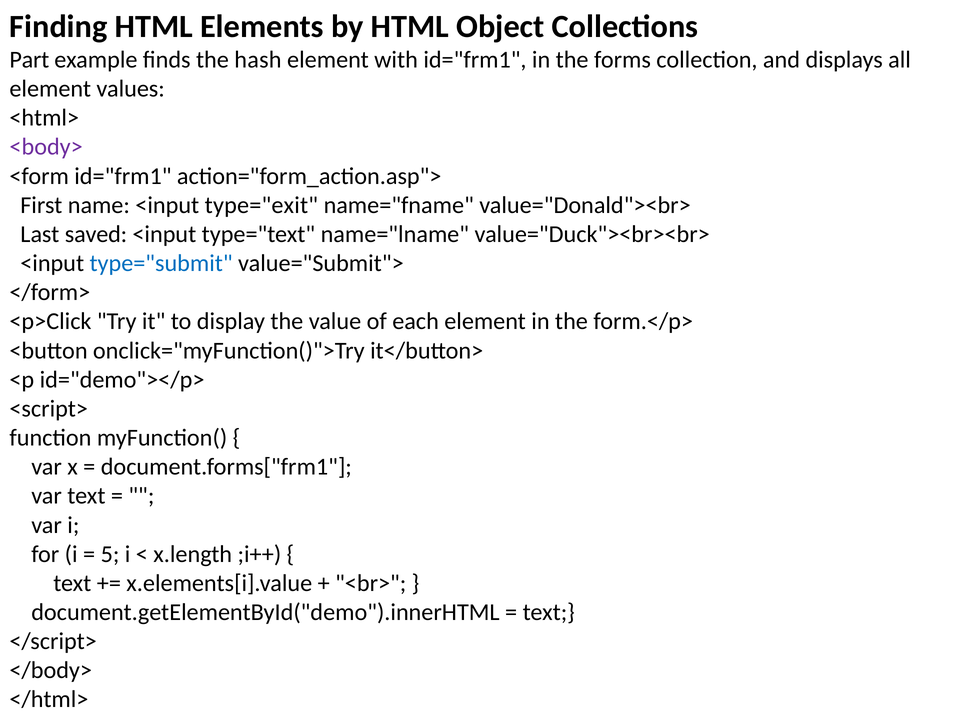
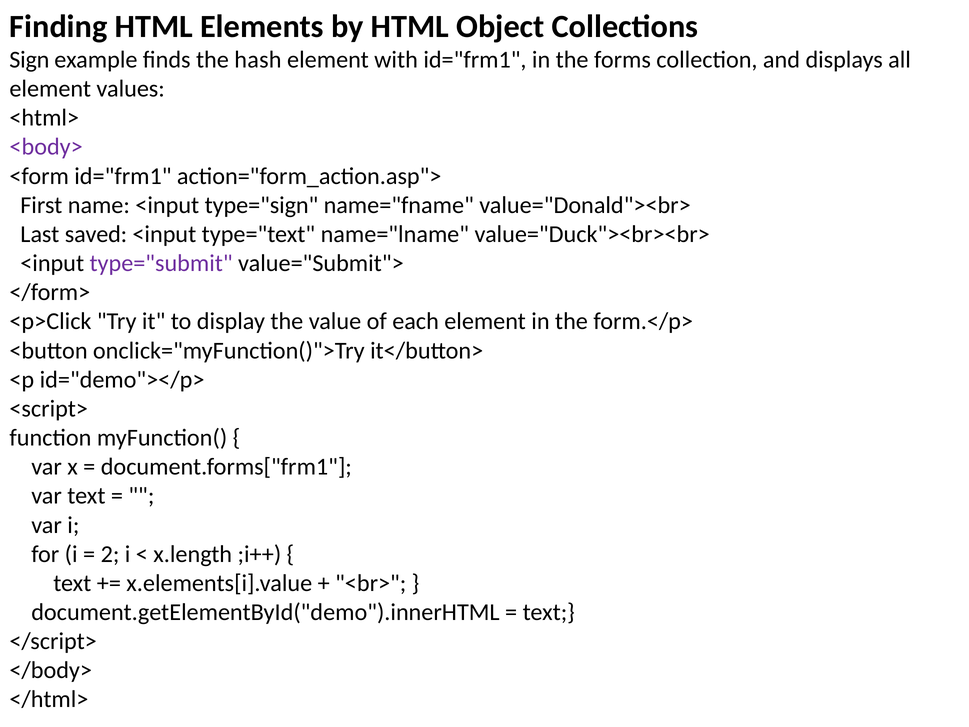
Part: Part -> Sign (29, 60)
type="exit: type="exit -> type="sign (261, 205)
type="submit colour: blue -> purple (161, 263)
5: 5 -> 2 (110, 554)
